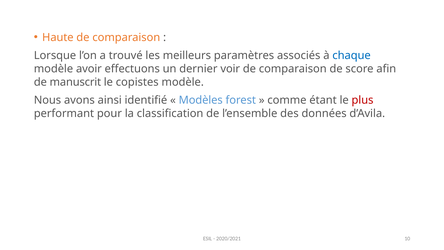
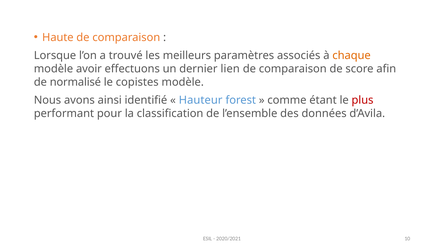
chaque colour: blue -> orange (352, 56)
voir: voir -> lien (230, 69)
manuscrit: manuscrit -> normalisé (75, 82)
Modèles: Modèles -> Hauteur (201, 100)
